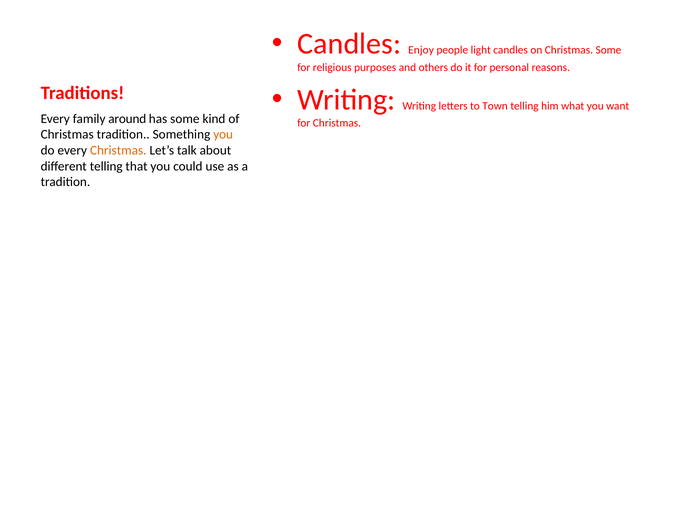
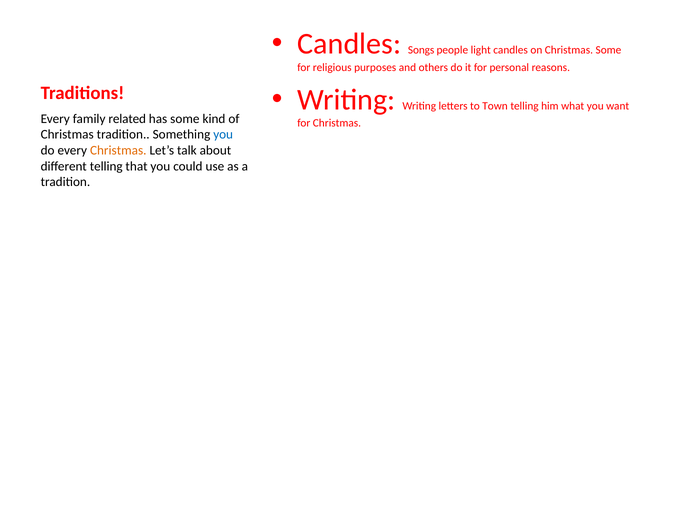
Enjoy: Enjoy -> Songs (421, 50)
around: around -> related (127, 119)
you colour: orange -> blue (223, 134)
